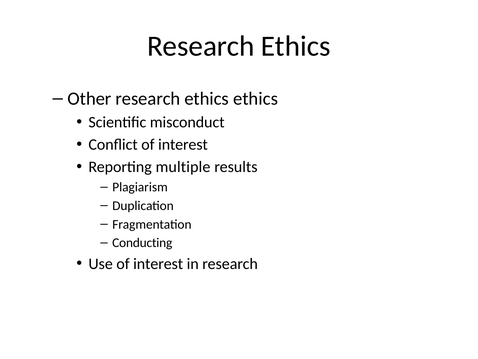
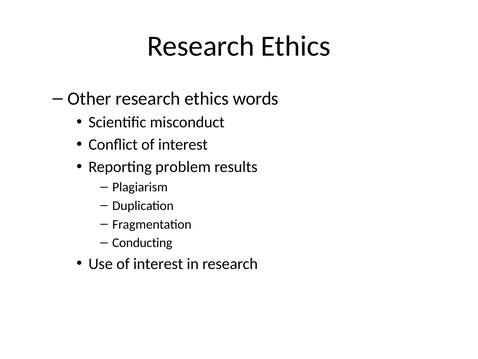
ethics ethics: ethics -> words (256, 98)
multiple: multiple -> problem (183, 167)
